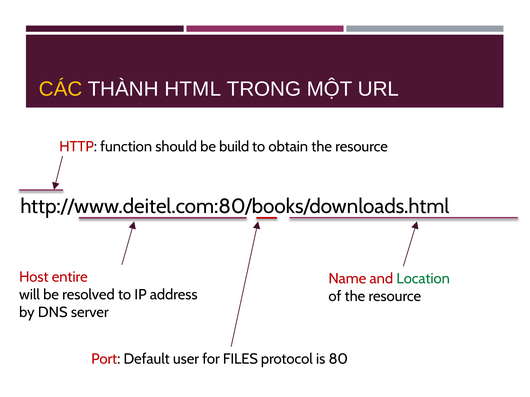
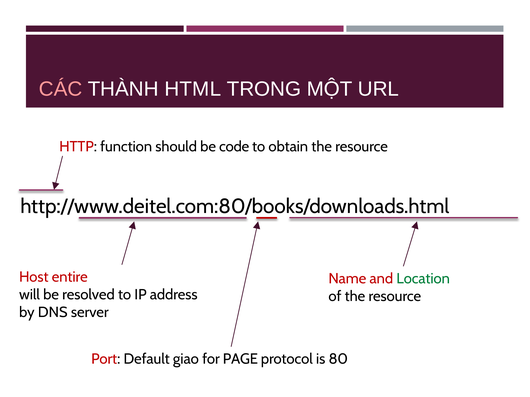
CÁC colour: yellow -> pink (61, 89)
build: build -> code (234, 147)
user: user -> giao (186, 359)
FILES: FILES -> PAGE (240, 359)
